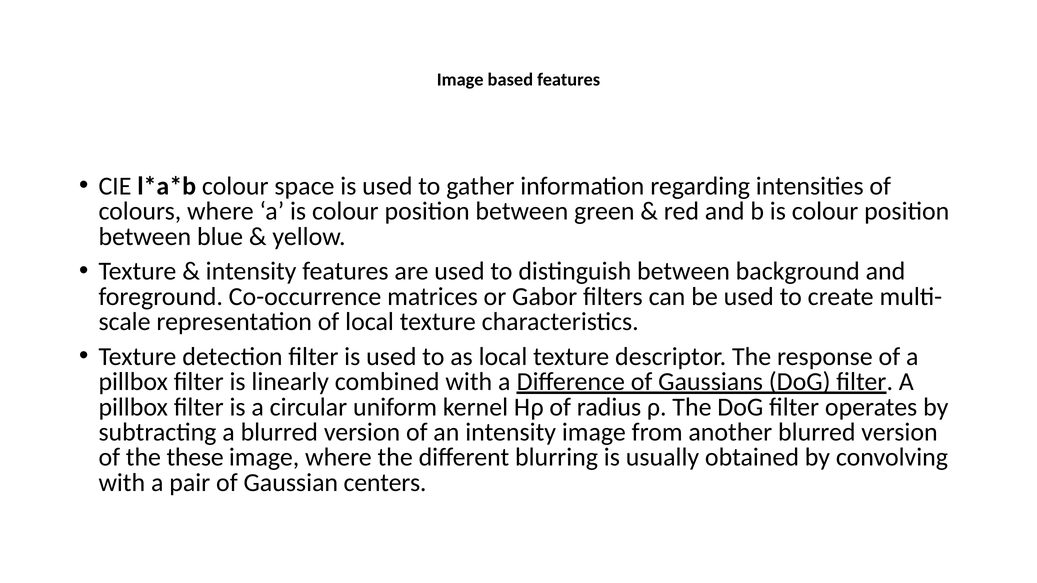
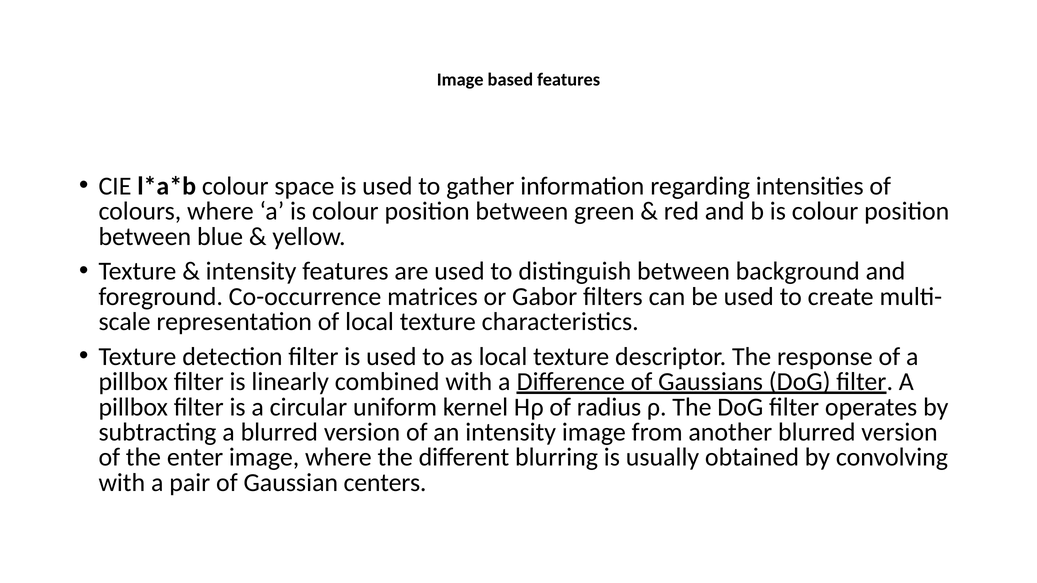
these: these -> enter (195, 458)
